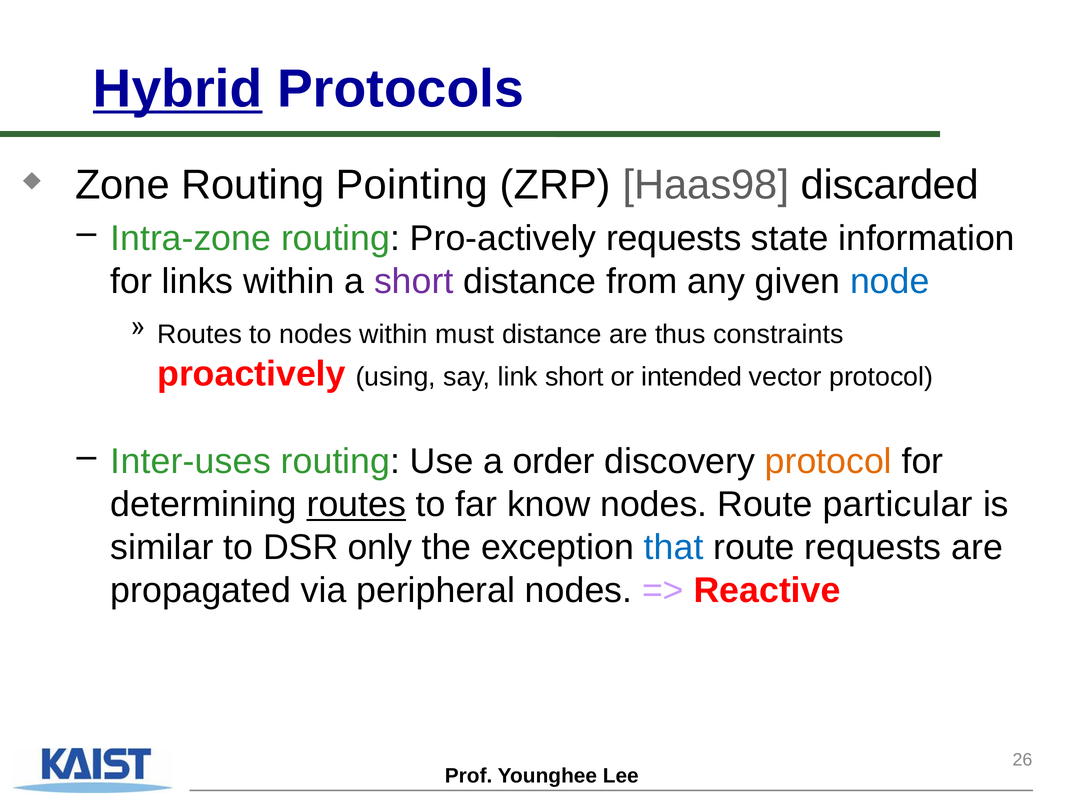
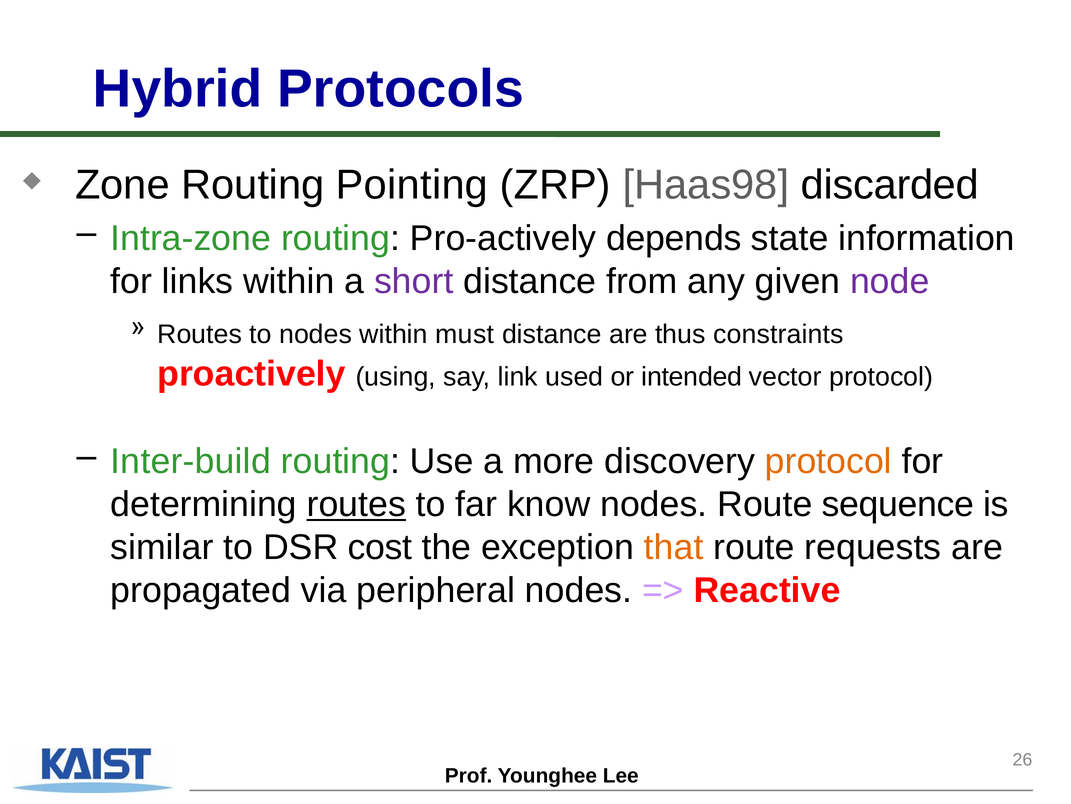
Hybrid underline: present -> none (178, 89)
Pro-actively requests: requests -> depends (674, 238)
node colour: blue -> purple (890, 281)
link short: short -> used (574, 377)
Inter-uses: Inter-uses -> Inter-build (191, 461)
order: order -> more (554, 461)
particular: particular -> sequence (898, 504)
only: only -> cost (380, 547)
that colour: blue -> orange (674, 547)
